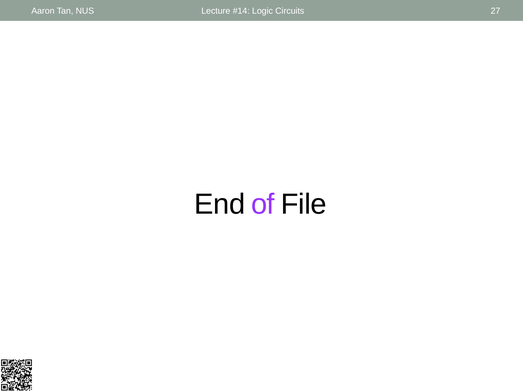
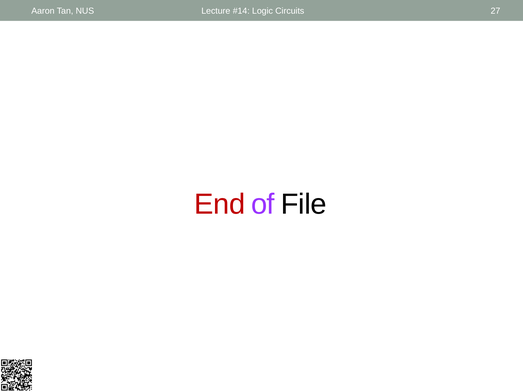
End colour: black -> red (220, 204)
